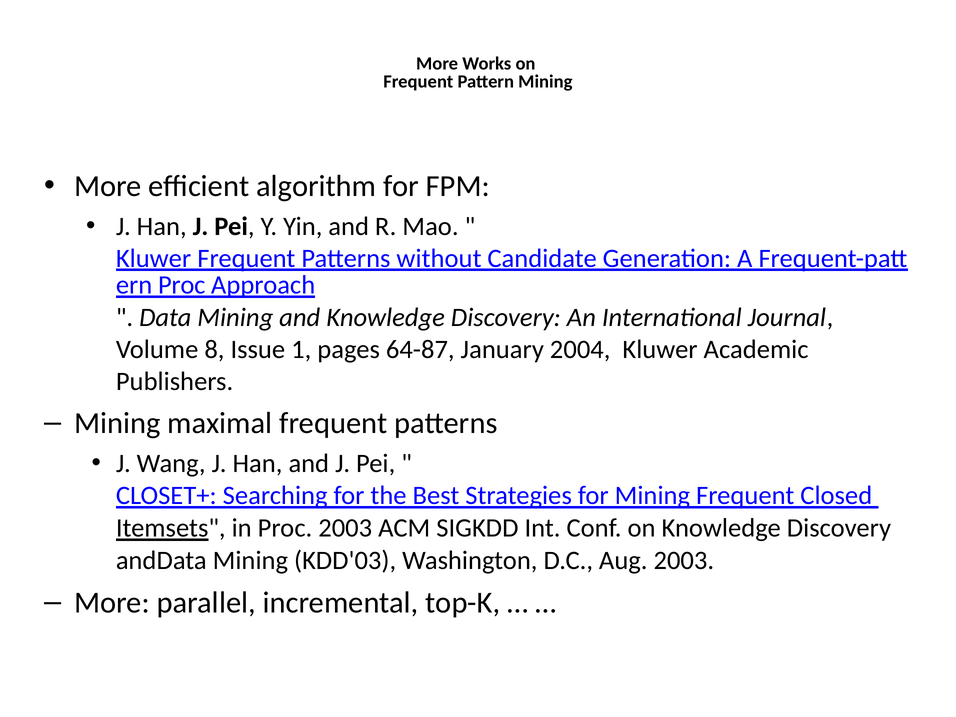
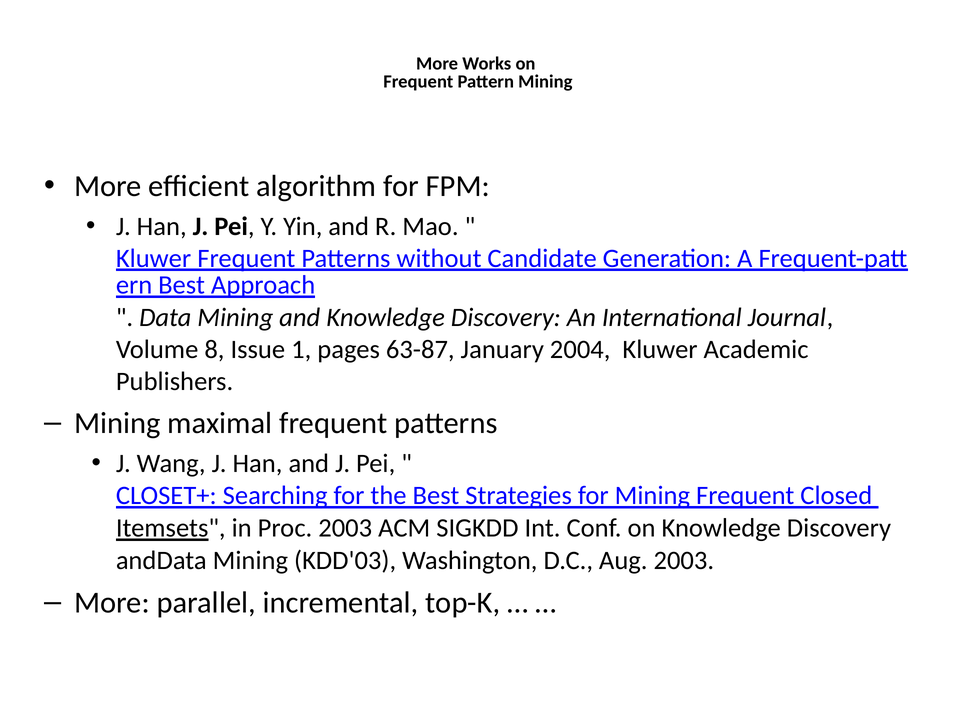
Proc: Proc -> Best (182, 285)
64-87: 64-87 -> 63-87 (420, 350)
